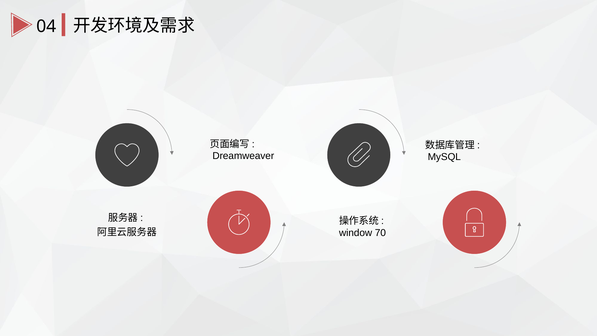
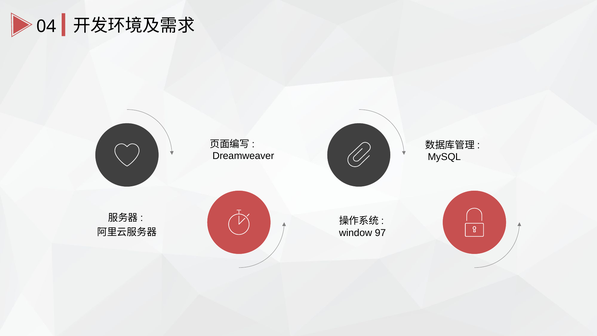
70: 70 -> 97 (380, 233)
